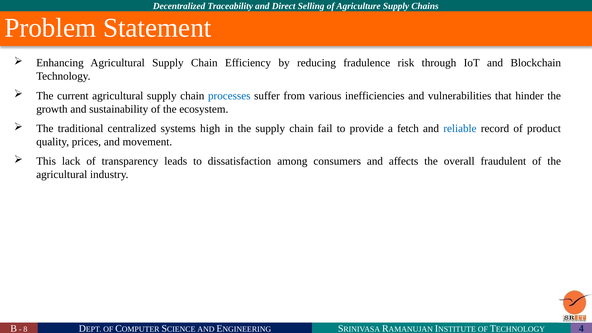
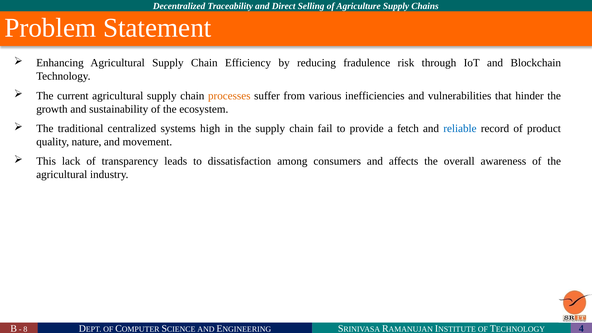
processes colour: blue -> orange (229, 96)
prices: prices -> nature (86, 142)
fraudulent: fraudulent -> awareness (503, 161)
